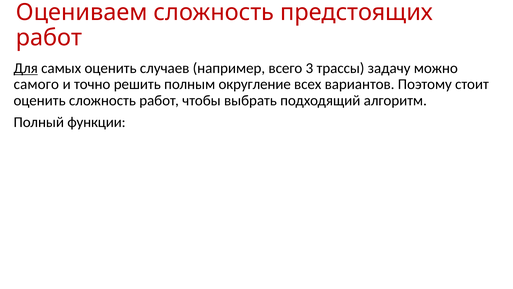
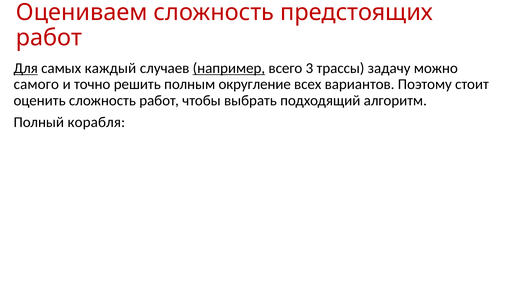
самых оценить: оценить -> каждый (110, 68)
например underline: none -> present (229, 68)
функции: функции -> корабля (96, 122)
